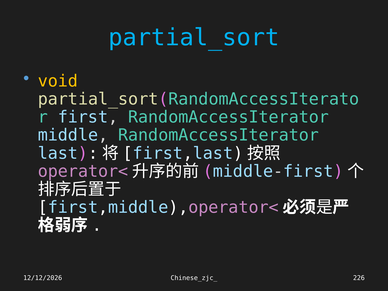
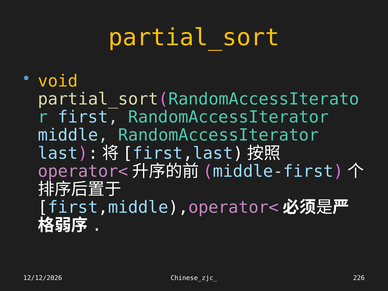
partial_sort colour: light blue -> yellow (194, 38)
